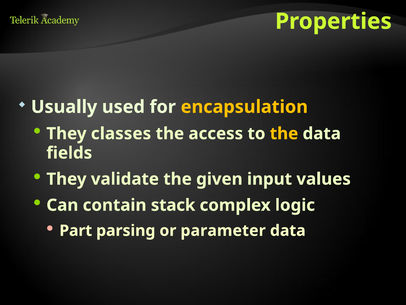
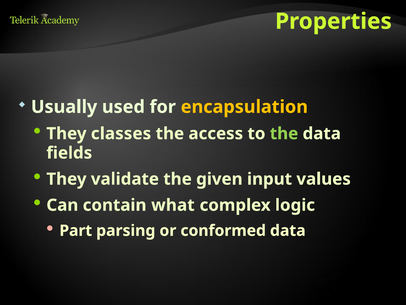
the colour: yellow -> light green (284, 133)
stack: stack -> what (173, 205)
parameter: parameter -> conformed (223, 230)
